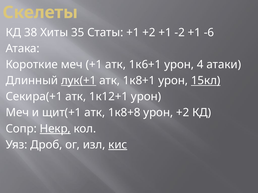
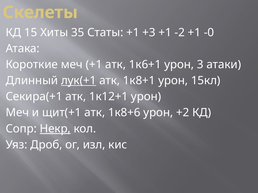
38: 38 -> 15 (31, 33)
+1 +2: +2 -> +3 (149, 33)
-6: -6 -> -0 (209, 33)
4: 4 -> 3 (200, 65)
15кл underline: present -> none (206, 81)
1к8+8: 1к8+8 -> 1к8+6 (124, 113)
кис underline: present -> none (118, 145)
